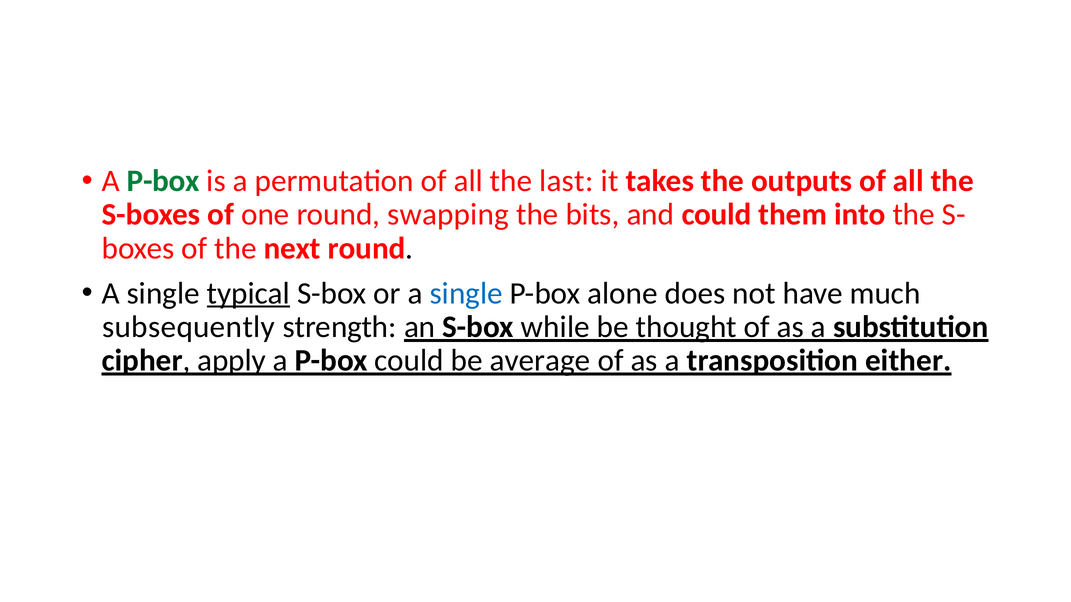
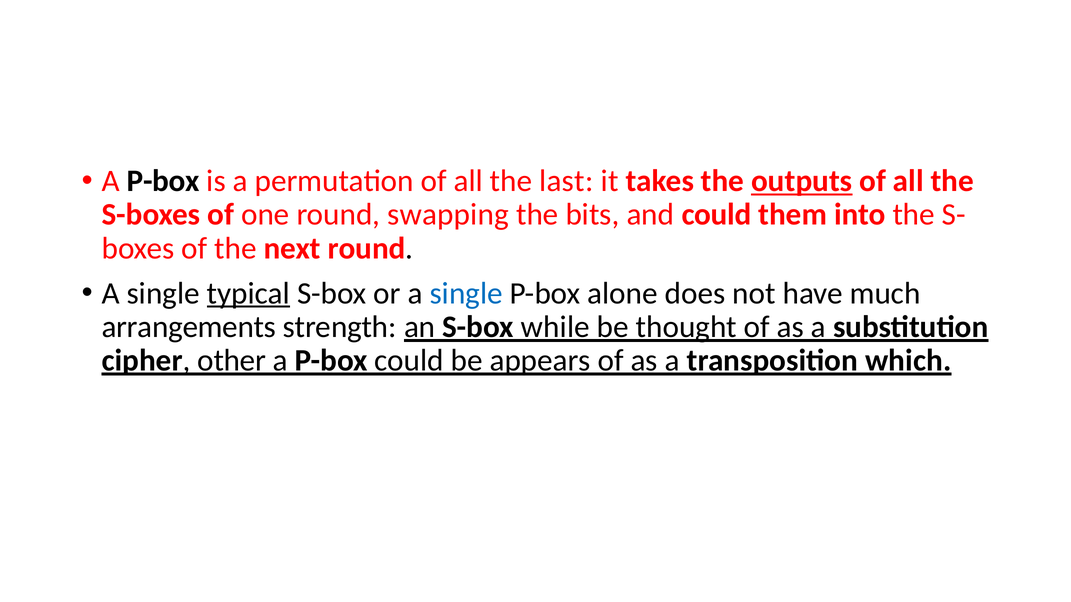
P-box colour: green -> black (163, 181)
outputs underline: none -> present (802, 181)
subsequently: subsequently -> arrangements (189, 327)
apply: apply -> other (232, 361)
average: average -> appears (540, 361)
either: either -> which (908, 361)
